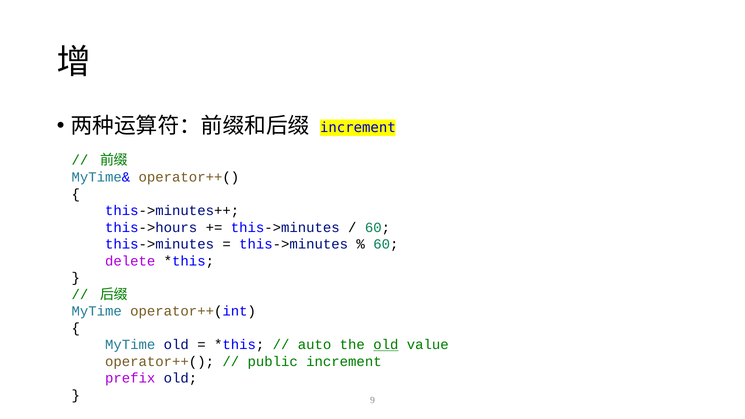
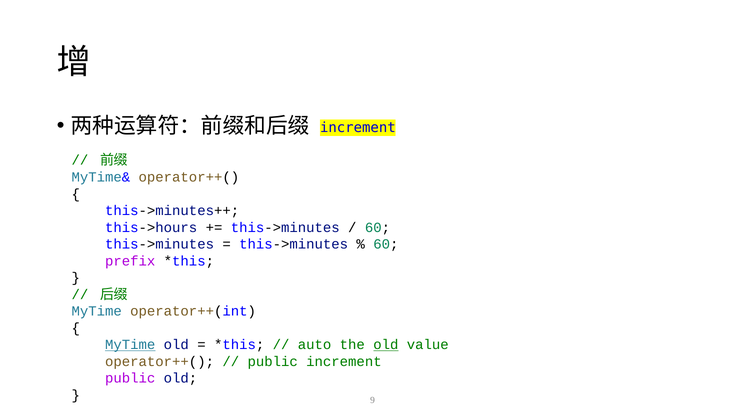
delete: delete -> prefix (130, 261)
MyTime underline: none -> present (130, 345)
prefix: prefix -> public (130, 378)
